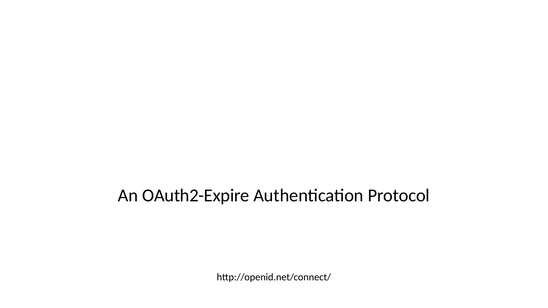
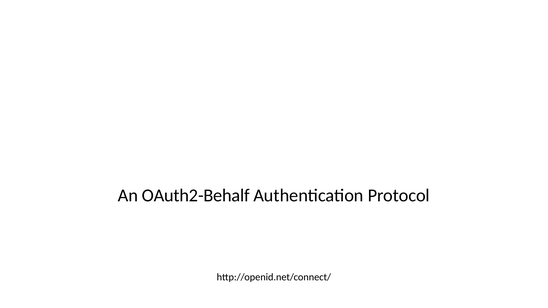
OAuth2-Expire: OAuth2-Expire -> OAuth2-Behalf (196, 196)
